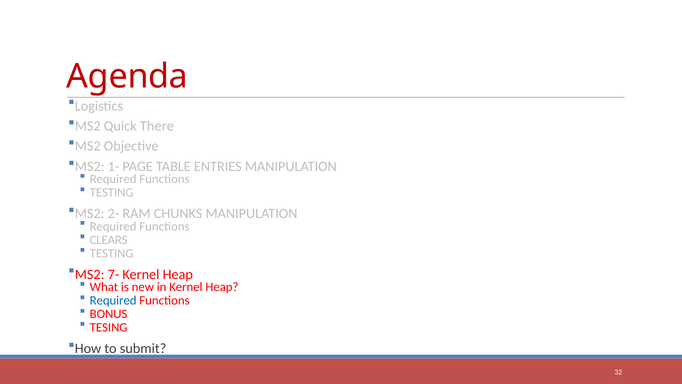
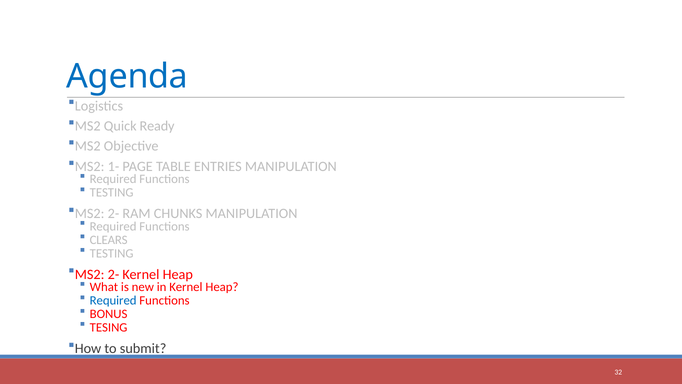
Agenda colour: red -> blue (127, 76)
There: There -> Ready (157, 126)
7-: 7- -> 2- (113, 274)
